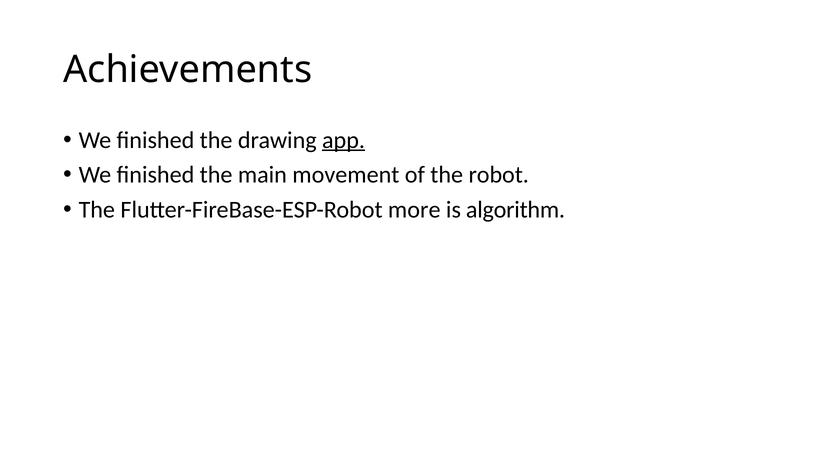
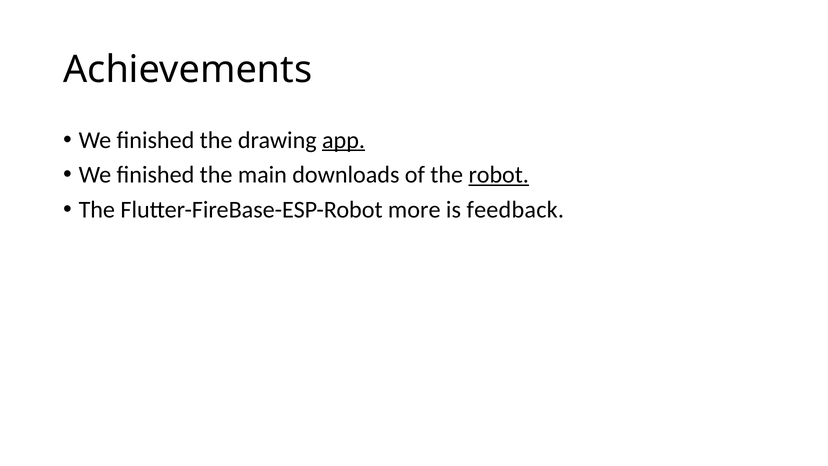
movement: movement -> downloads (346, 175)
robot underline: none -> present (499, 175)
algorithm: algorithm -> feedback (515, 209)
